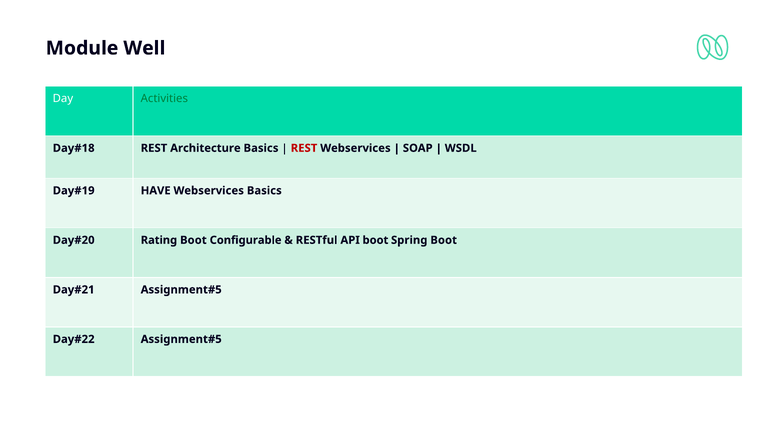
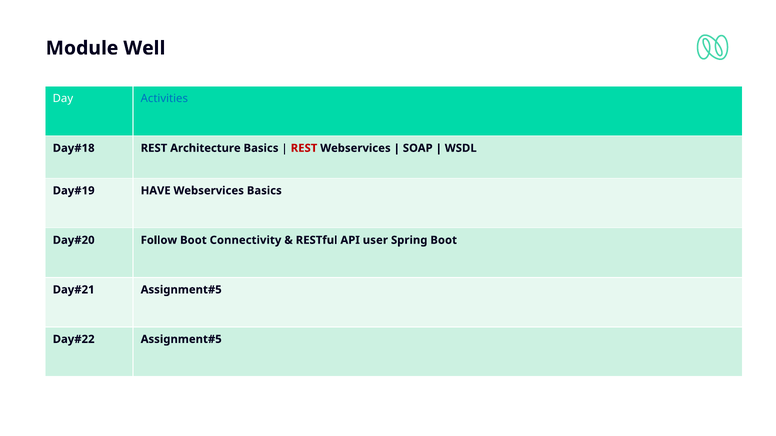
Activities colour: green -> blue (164, 99)
Rating: Rating -> Follow (159, 240)
Configurable: Configurable -> Connectivity (245, 240)
API boot: boot -> user (375, 240)
